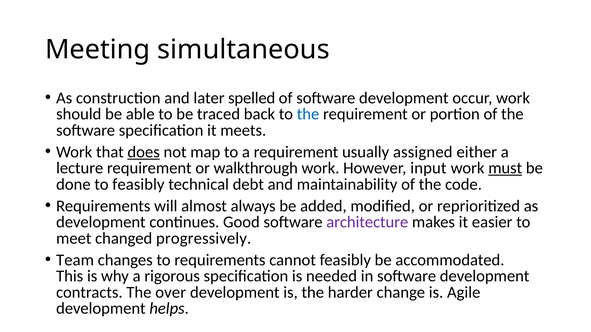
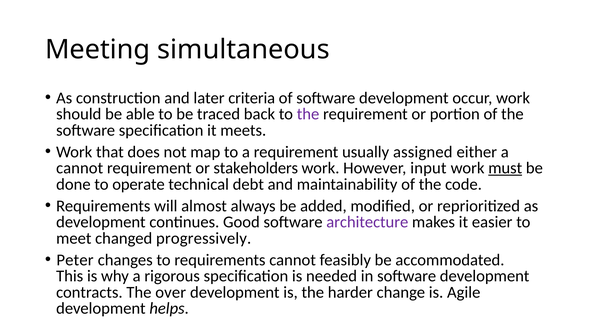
spelled: spelled -> criteria (252, 98)
the colour: blue -> purple (308, 114)
does underline: present -> none (144, 152)
lecture: lecture -> cannot (80, 168)
walkthrough: walkthrough -> stakeholders (256, 168)
to feasibly: feasibly -> operate (139, 185)
Team: Team -> Peter (75, 260)
